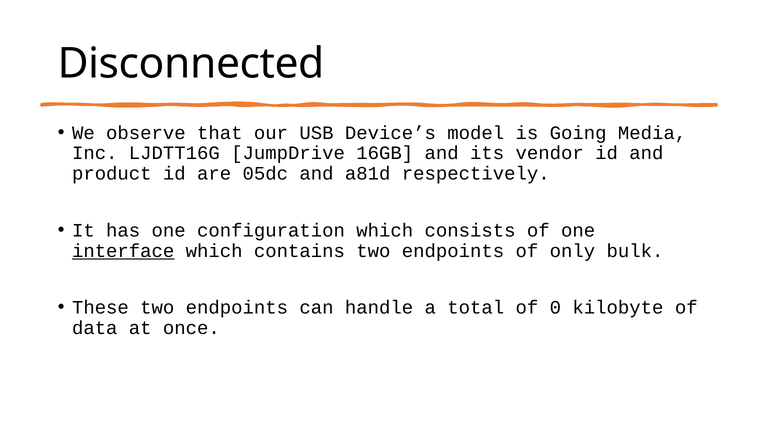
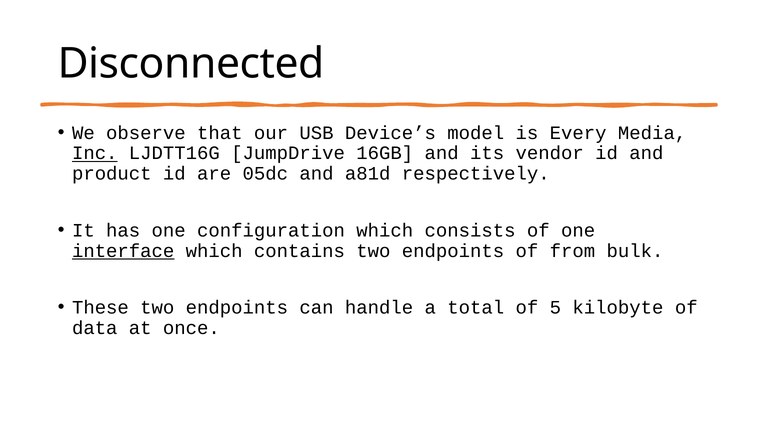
Going: Going -> Every (578, 133)
Inc underline: none -> present (95, 153)
only: only -> from (572, 251)
0: 0 -> 5 (555, 308)
